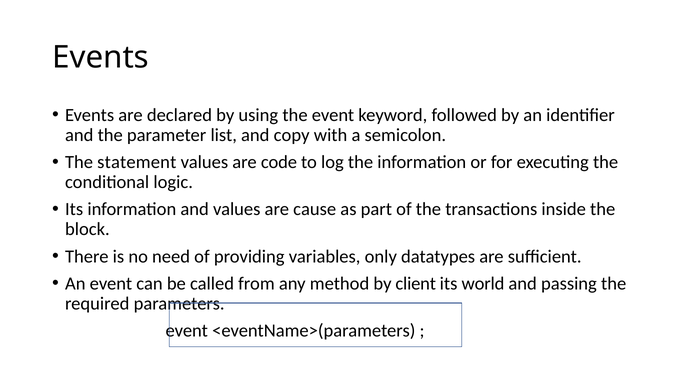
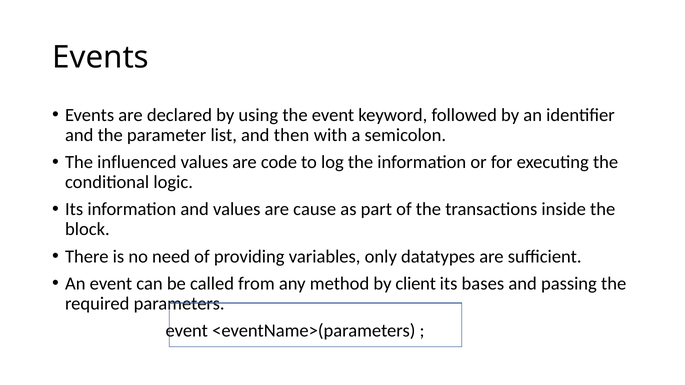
copy: copy -> then (292, 135)
statement: statement -> influenced (137, 162)
world: world -> bases (483, 284)
